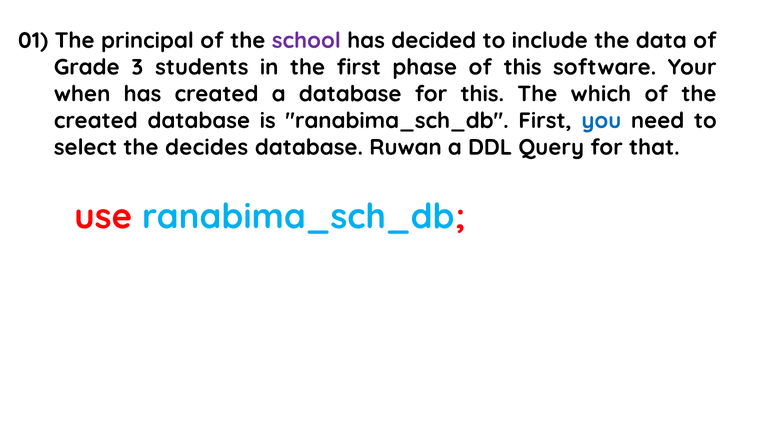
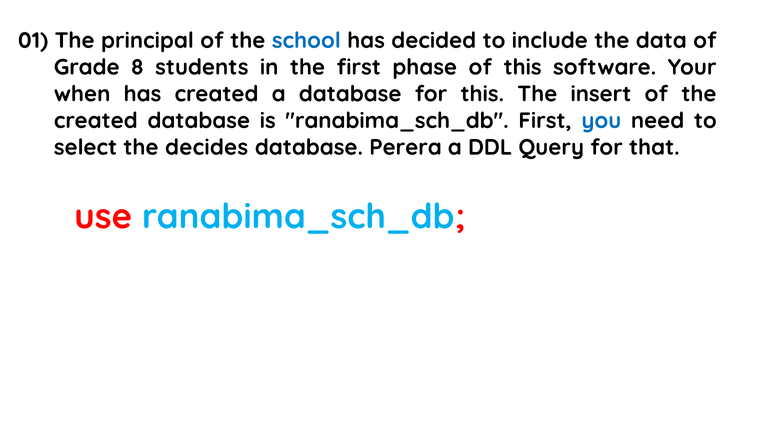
school colour: purple -> blue (306, 41)
3: 3 -> 8 (137, 67)
which: which -> insert (601, 94)
Ruwan: Ruwan -> Perera (406, 147)
